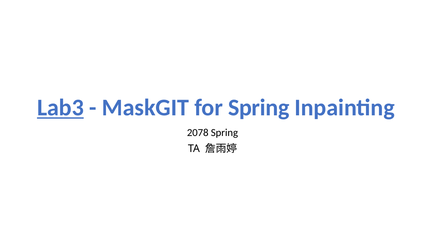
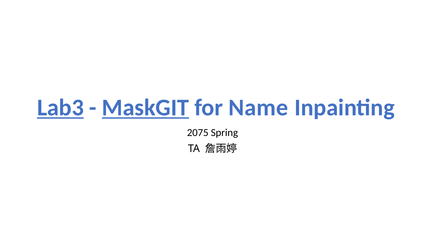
MaskGIT underline: none -> present (145, 108)
for Spring: Spring -> Name (258, 108)
2078: 2078 -> 2075 (198, 133)
